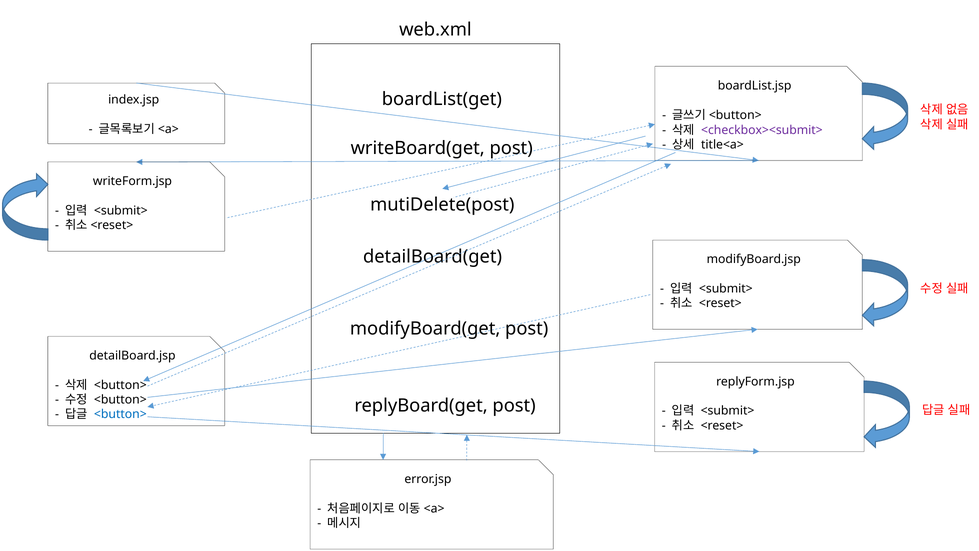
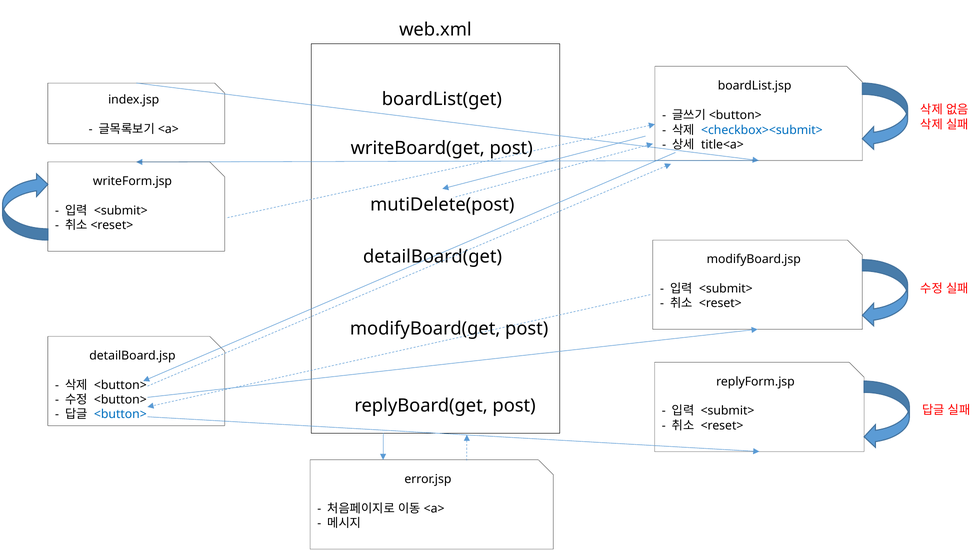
<checkbox><submit> colour: purple -> blue (762, 130)
